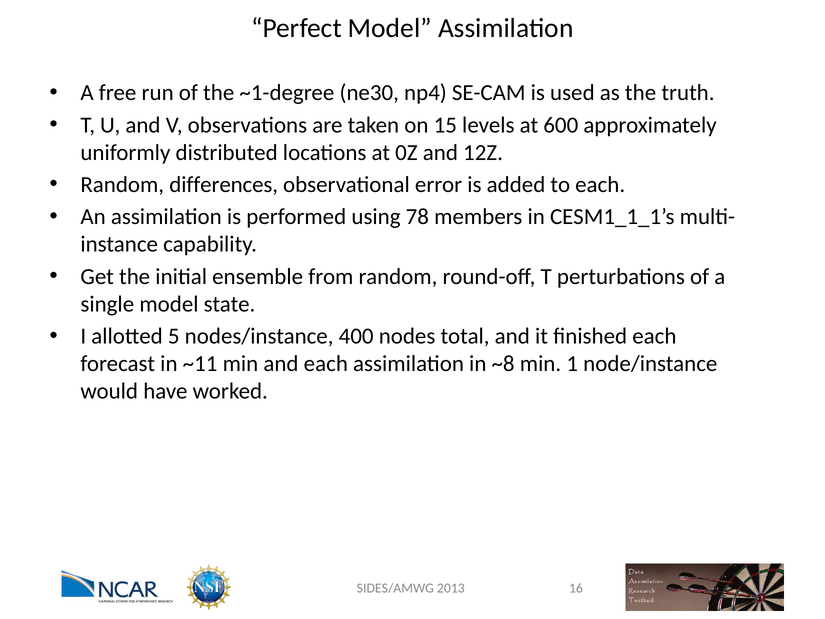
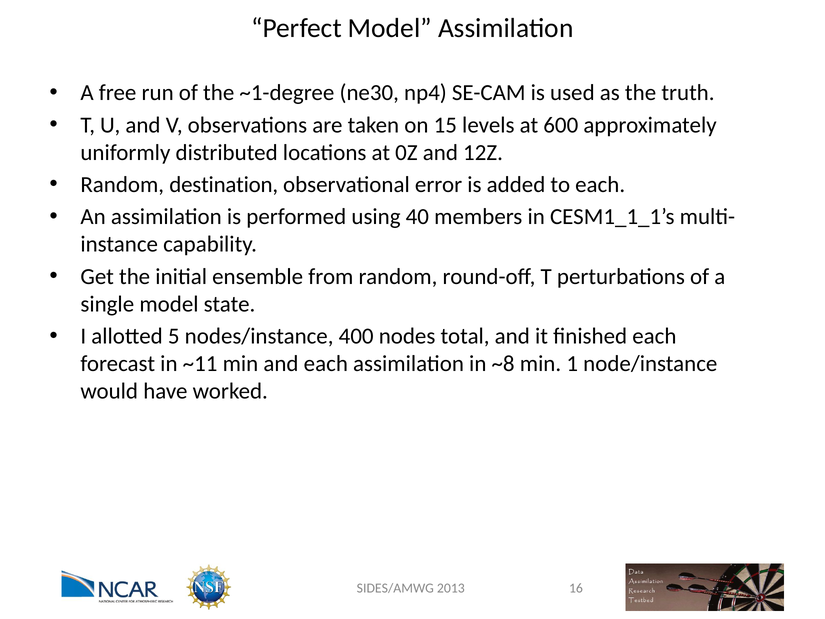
differences: differences -> destination (224, 185)
78: 78 -> 40 (417, 217)
